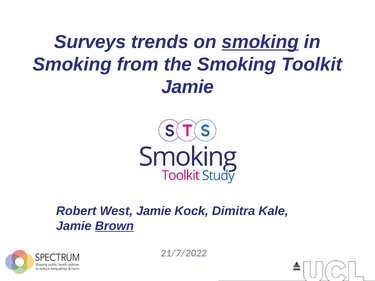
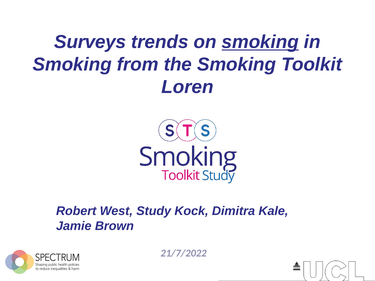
Jamie: Jamie -> Loren (187, 87)
West Jamie: Jamie -> Study (154, 211)
Brown underline: present -> none (114, 226)
